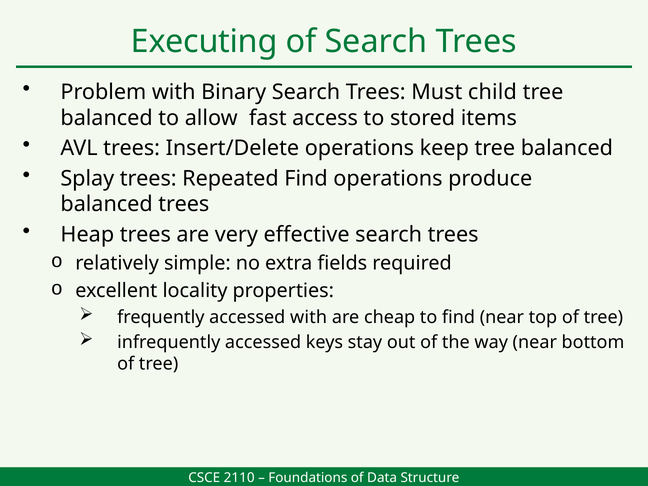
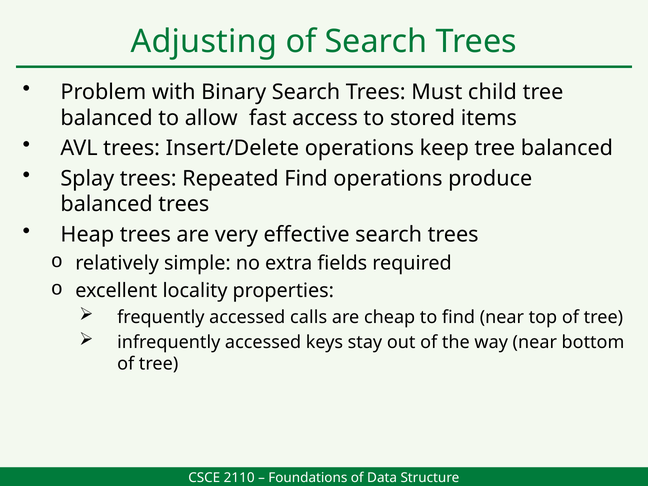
Executing: Executing -> Adjusting (204, 42)
accessed with: with -> calls (309, 317)
